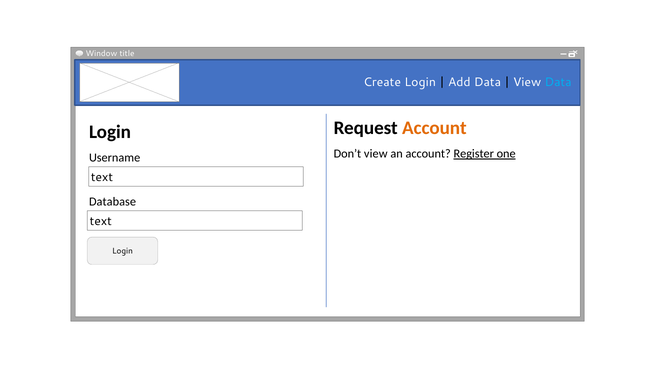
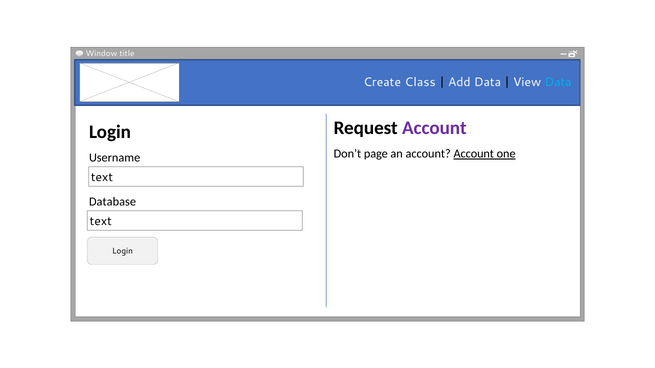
Create Login: Login -> Class (420, 83)
Account colour: orange -> purple (434, 128)
Don’t view: view -> page (376, 154)
account Register: Register -> Account (474, 154)
